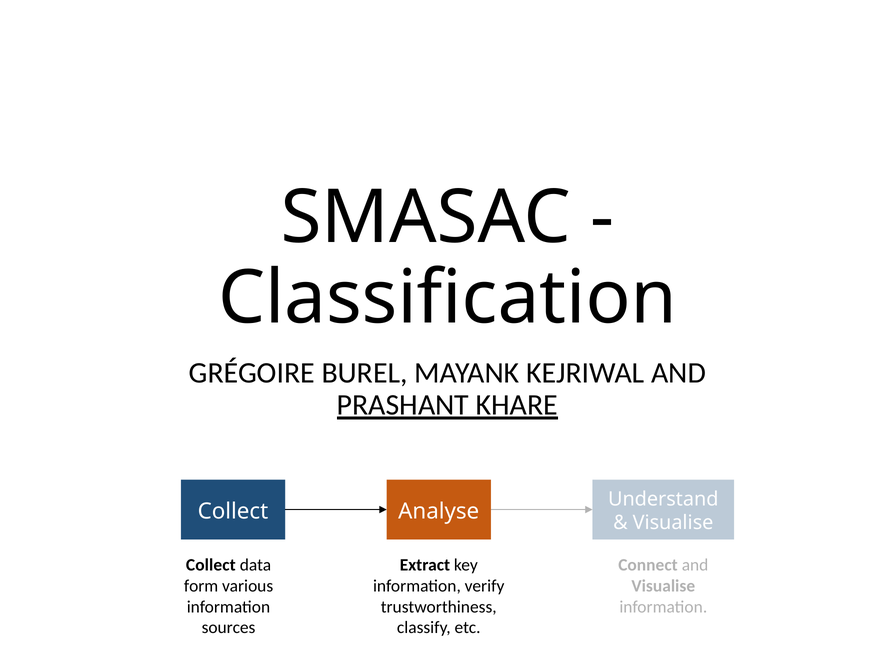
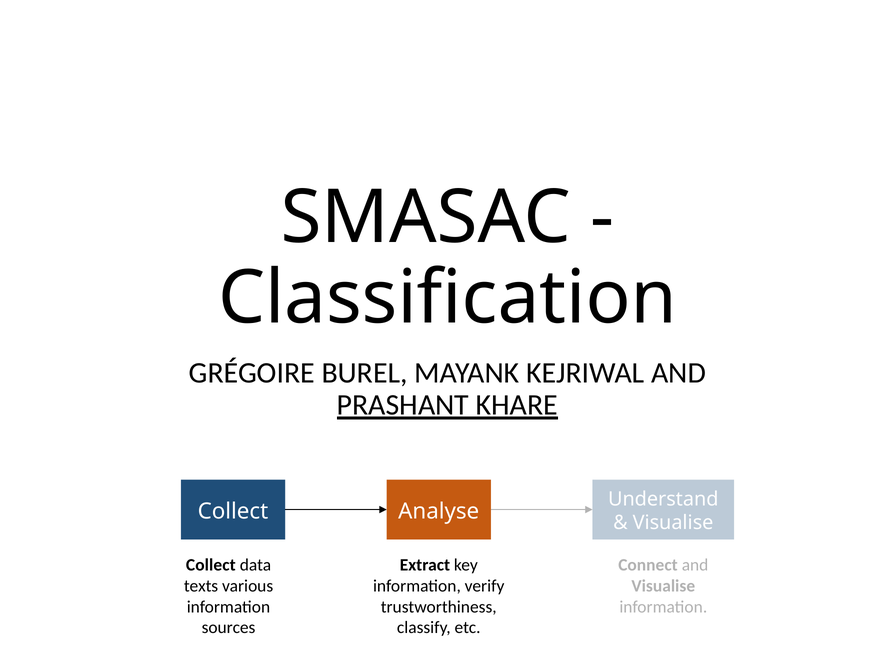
form: form -> texts (201, 586)
